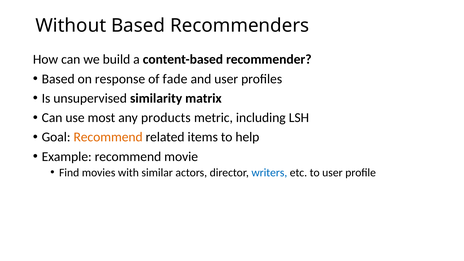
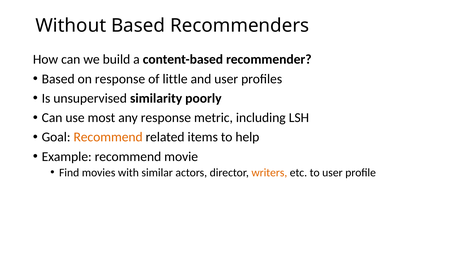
fade: fade -> little (175, 79)
matrix: matrix -> poorly (203, 98)
any products: products -> response (166, 118)
writers colour: blue -> orange (269, 173)
